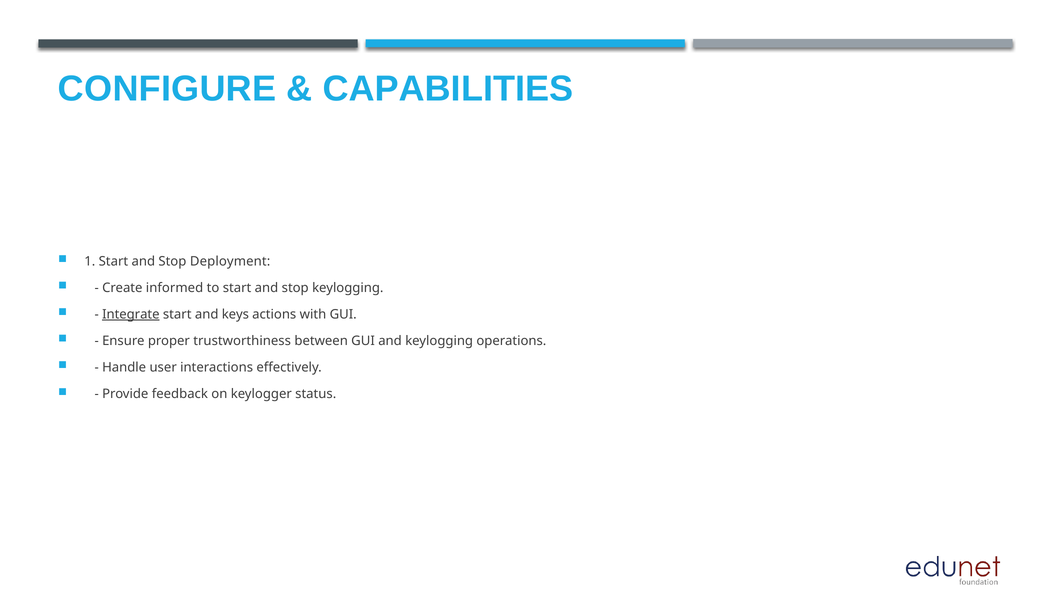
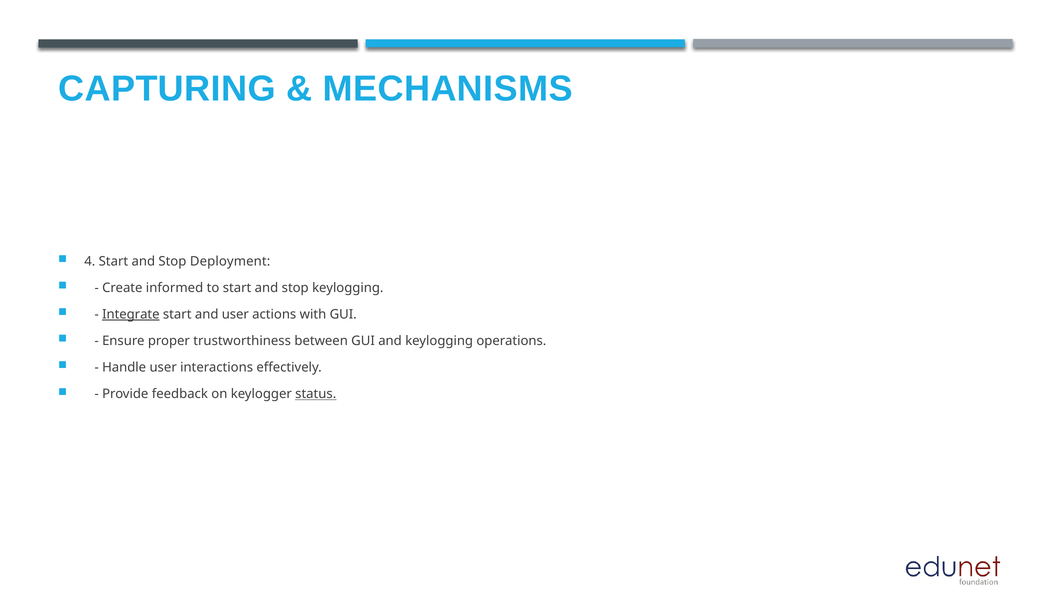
CONFIGURE: CONFIGURE -> CAPTURING (167, 89)
CAPABILITIES: CAPABILITIES -> MECHANISMS (448, 89)
1: 1 -> 4 (90, 261)
and keys: keys -> user (235, 315)
status underline: none -> present (316, 394)
